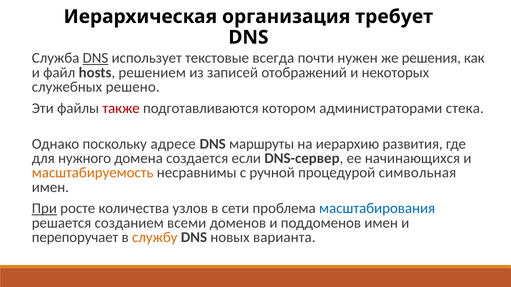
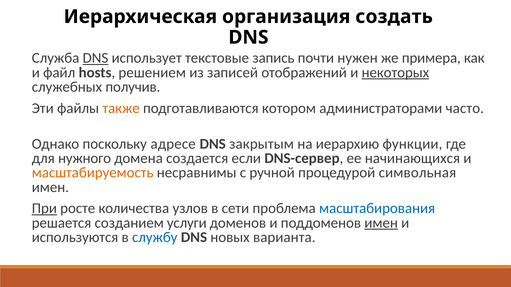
требует: требует -> создать (394, 17)
всегда: всегда -> запись (273, 58)
решения: решения -> примера (431, 58)
некоторых underline: none -> present (395, 73)
решено: решено -> получив (133, 87)
также colour: red -> orange (121, 108)
стека: стека -> часто (465, 108)
маршруты: маршруты -> закрытым (262, 144)
развития: развития -> функции (412, 144)
всеми: всеми -> услуги (187, 223)
имен underline: none -> present (381, 223)
перепоручает: перепоручает -> используются (75, 238)
службу colour: orange -> blue (155, 238)
